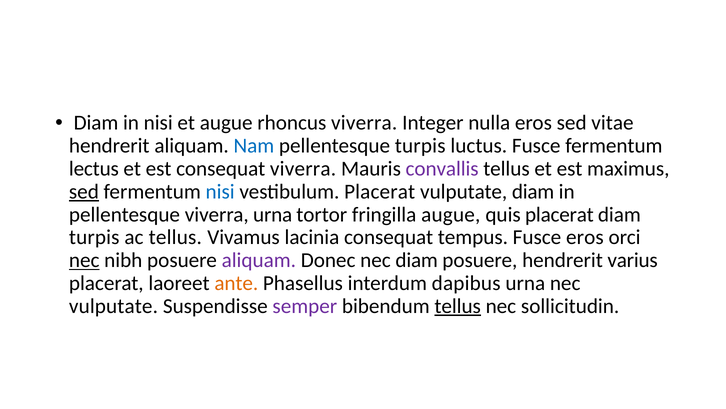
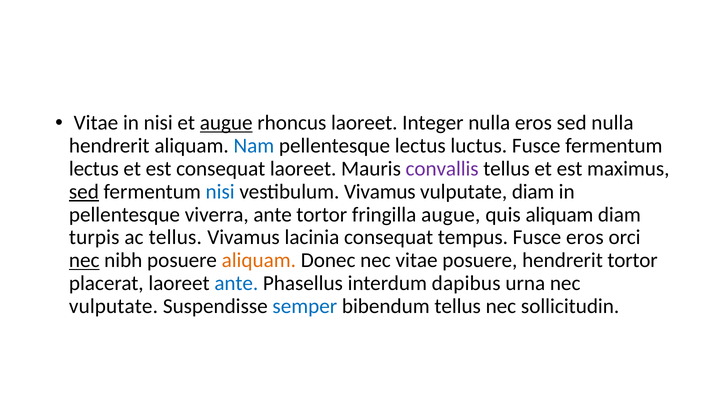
Diam: Diam -> Vitae (96, 123)
augue underline: none -> present (226, 123)
rhoncus viverra: viverra -> laoreet (364, 123)
sed vitae: vitae -> nulla (612, 123)
pellentesque turpis: turpis -> lectus (420, 146)
consequat viverra: viverra -> laoreet (303, 168)
vestibulum Placerat: Placerat -> Vivamus (380, 191)
viverra urna: urna -> ante (273, 214)
quis placerat: placerat -> aliquam (559, 214)
aliquam colour: purple -> orange (259, 260)
nec diam: diam -> vitae (417, 260)
hendrerit varius: varius -> tortor (633, 260)
ante colour: orange -> blue (236, 283)
semper colour: purple -> blue (305, 306)
tellus underline: present -> none (458, 306)
